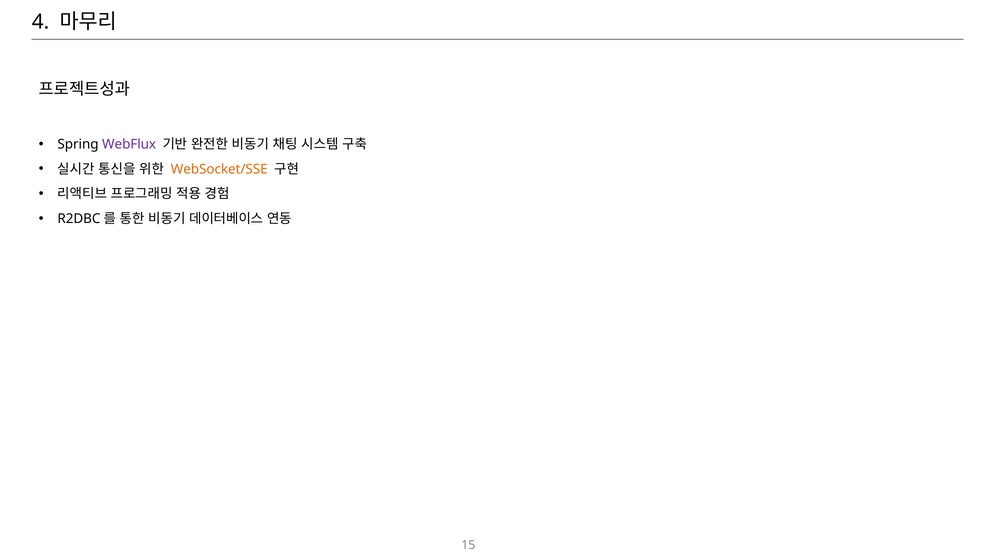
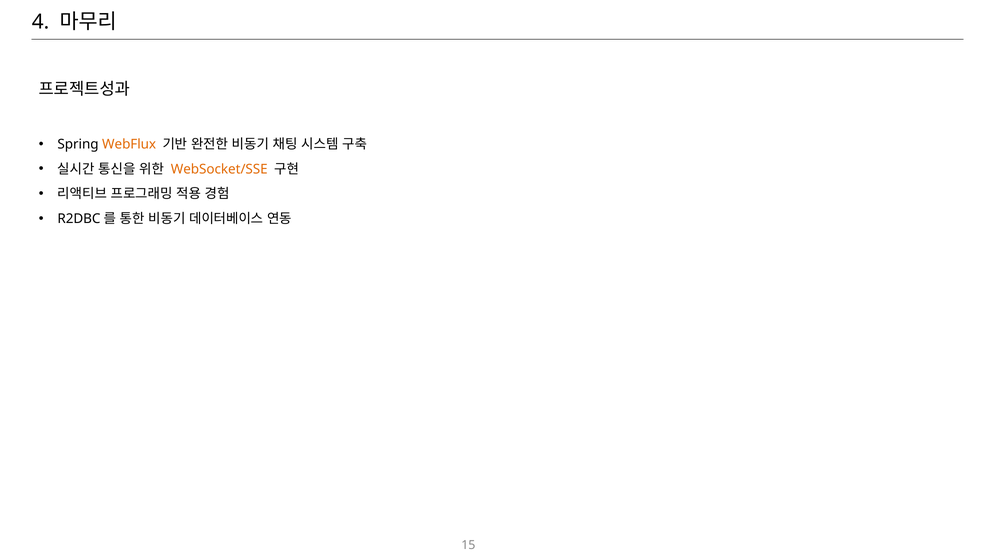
WebFlux colour: purple -> orange (129, 144)
